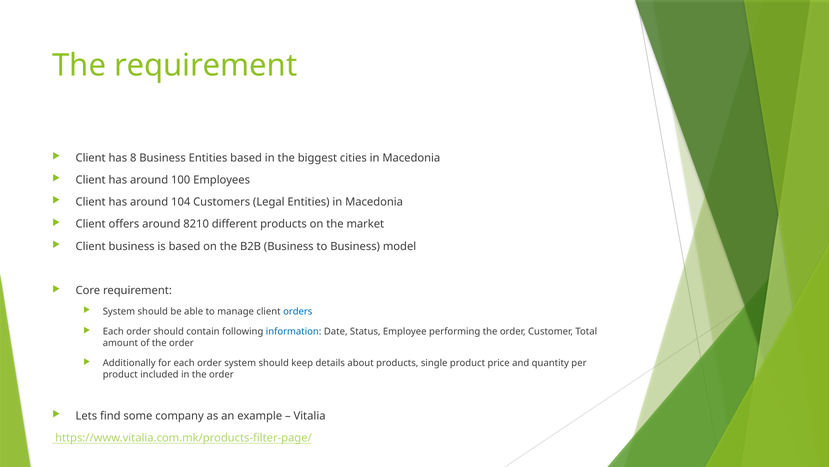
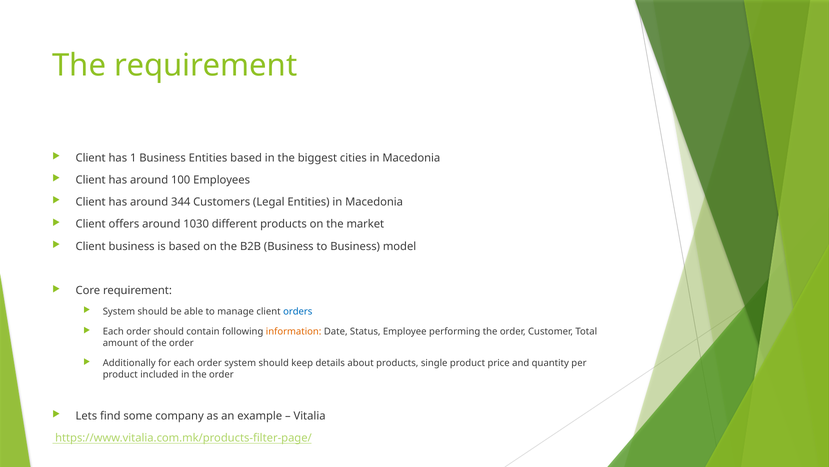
8: 8 -> 1 (133, 158)
104: 104 -> 344 (181, 202)
8210: 8210 -> 1030 (196, 224)
information colour: blue -> orange (294, 331)
